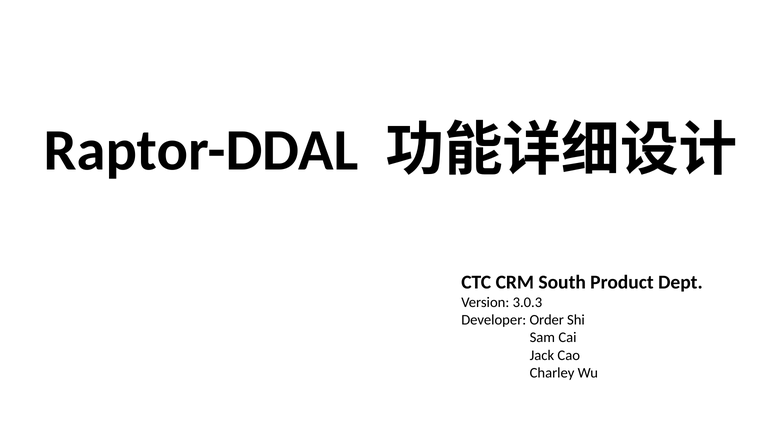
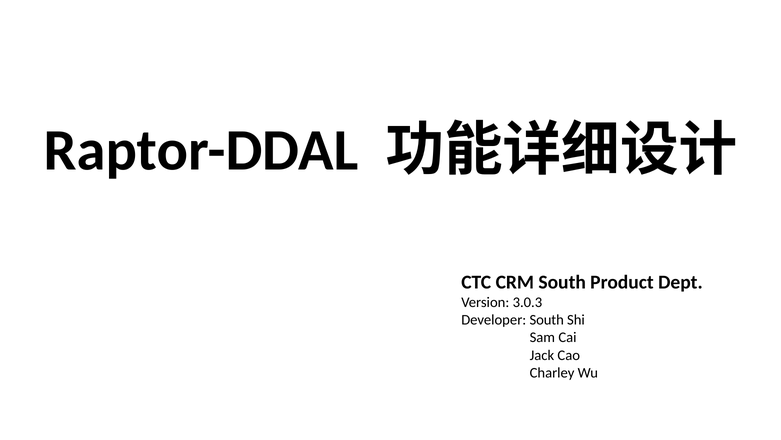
Developer Order: Order -> South (547, 320)
